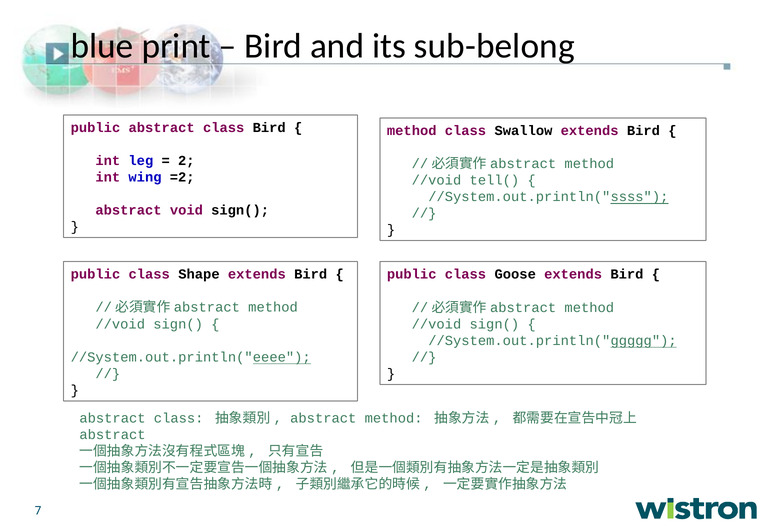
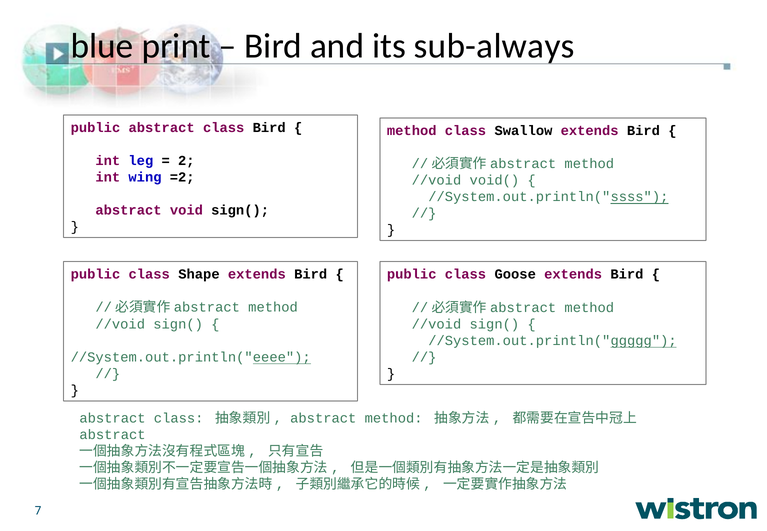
sub-belong: sub-belong -> sub-always (494, 46)
tell(: tell( -> void( (494, 180)
